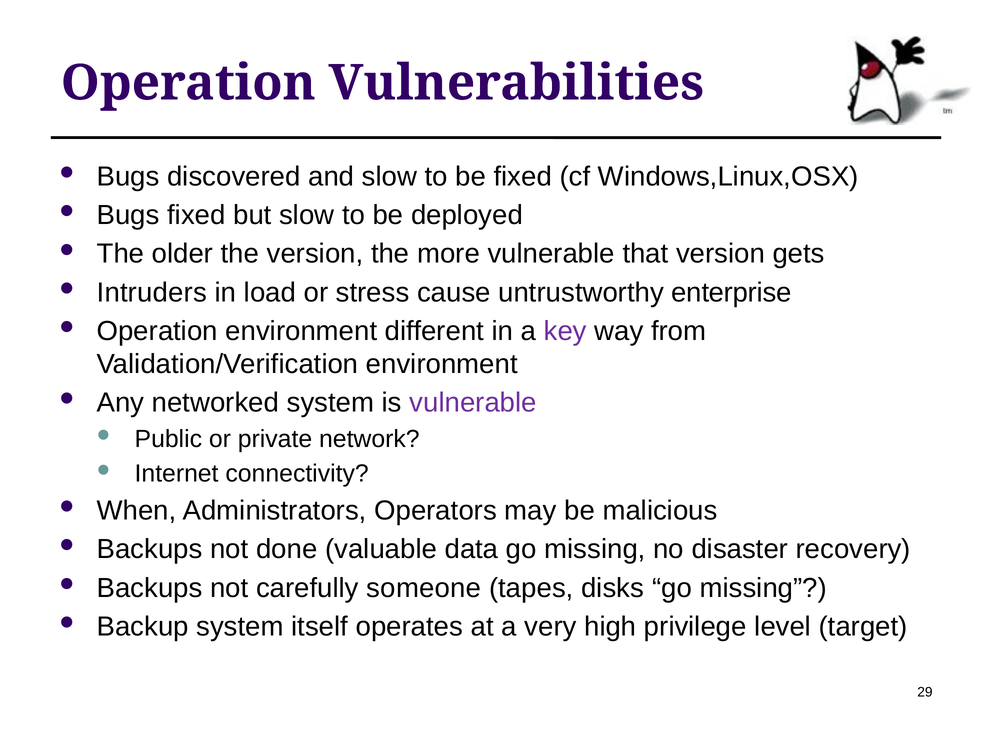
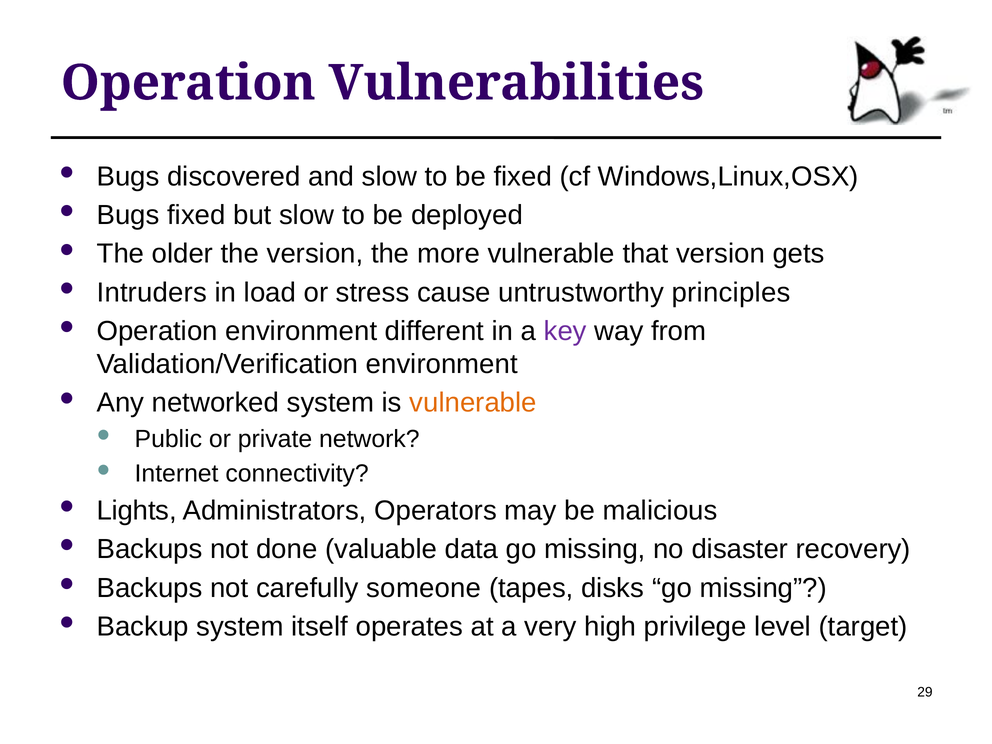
enterprise: enterprise -> principles (731, 292)
vulnerable colour: purple -> orange (473, 403)
When: When -> Lights (137, 511)
